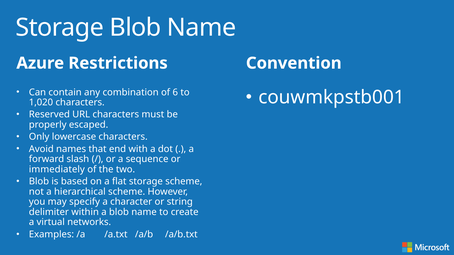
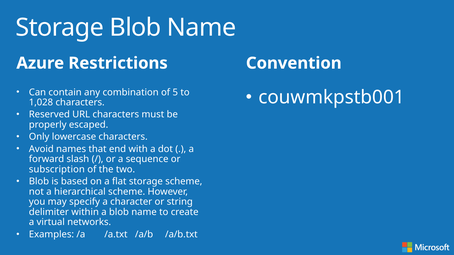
6: 6 -> 5 (175, 92)
1,020: 1,020 -> 1,028 (41, 103)
immediately: immediately -> subscription (57, 170)
